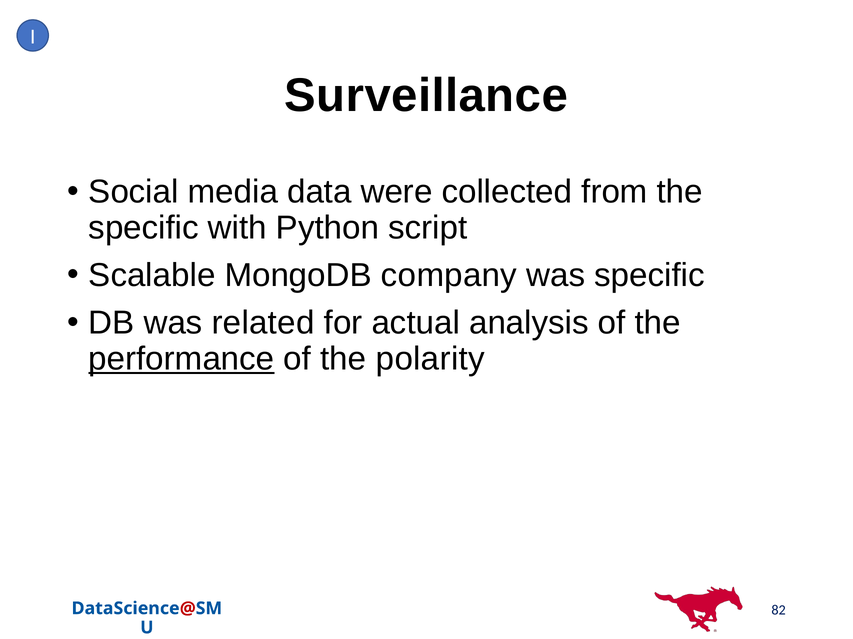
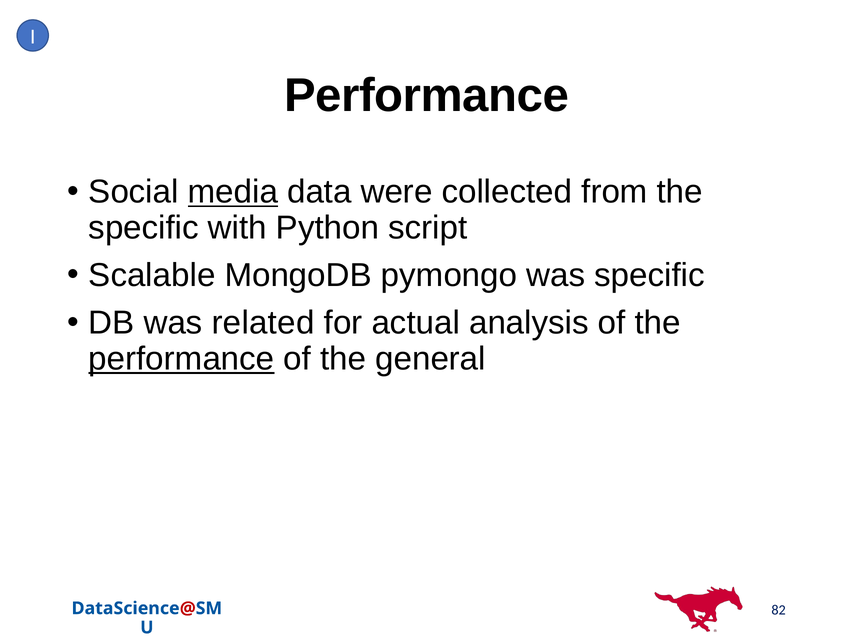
Surveillance: Surveillance -> Performance (427, 96)
media underline: none -> present (233, 192)
company: company -> pymongo (449, 276)
polarity: polarity -> general (431, 359)
